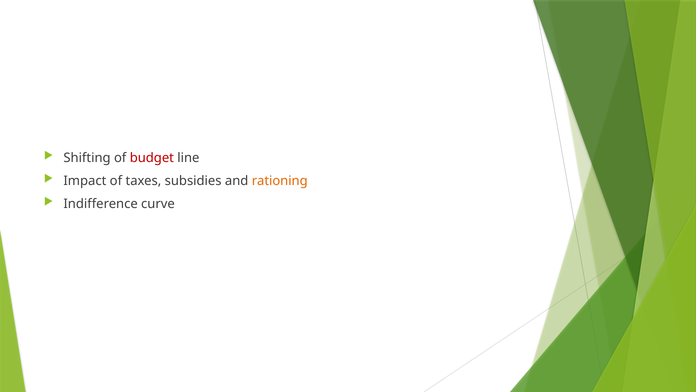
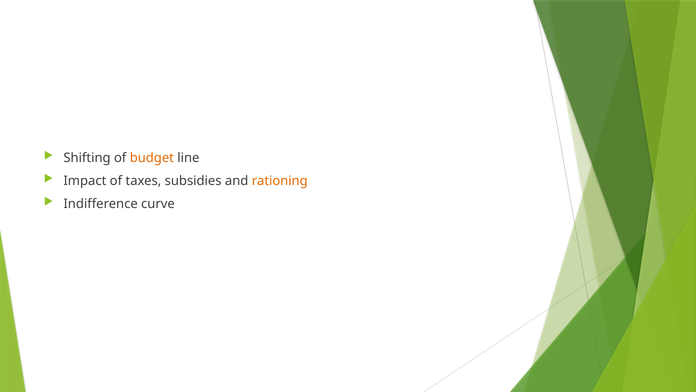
budget colour: red -> orange (152, 158)
